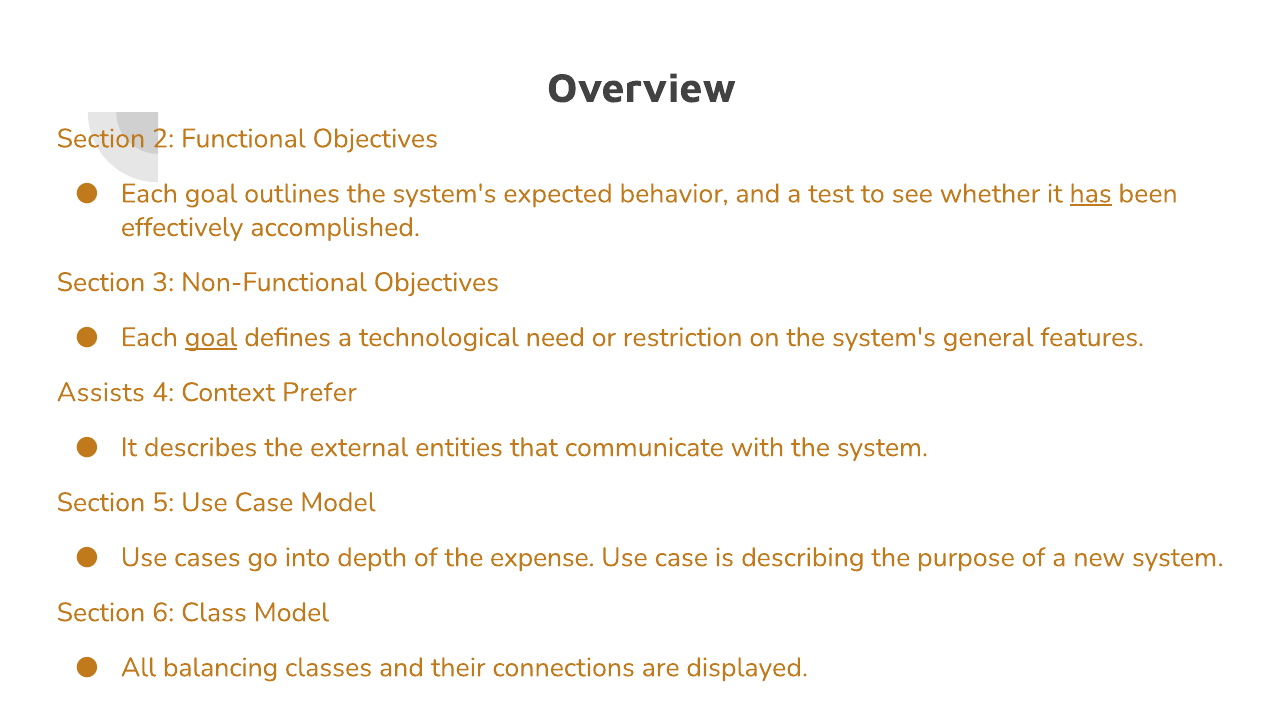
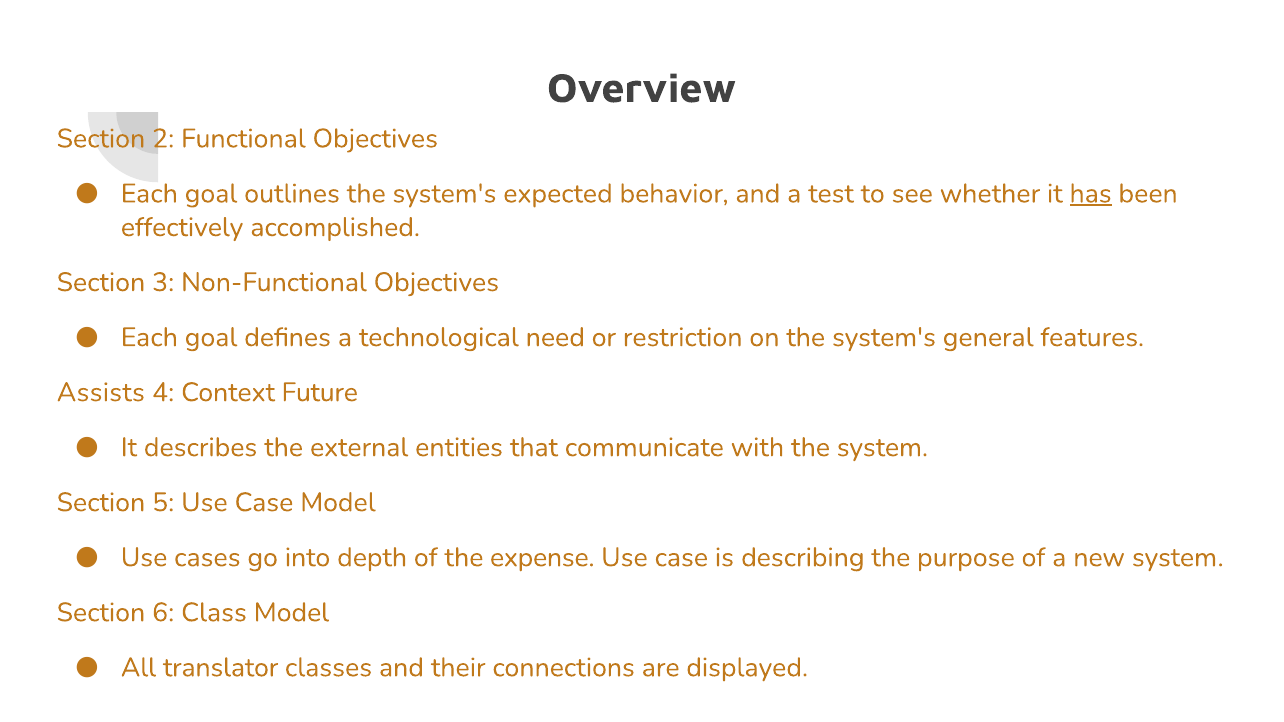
goal underline: present -> none (211, 337)
Prefer: Prefer -> Future (320, 393)
balancing: balancing -> translator (221, 668)
